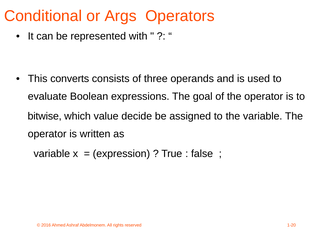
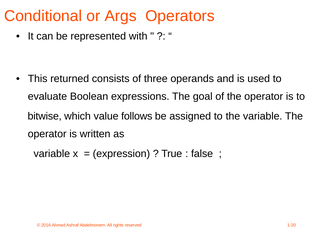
converts: converts -> returned (70, 79)
decide: decide -> follows (137, 116)
